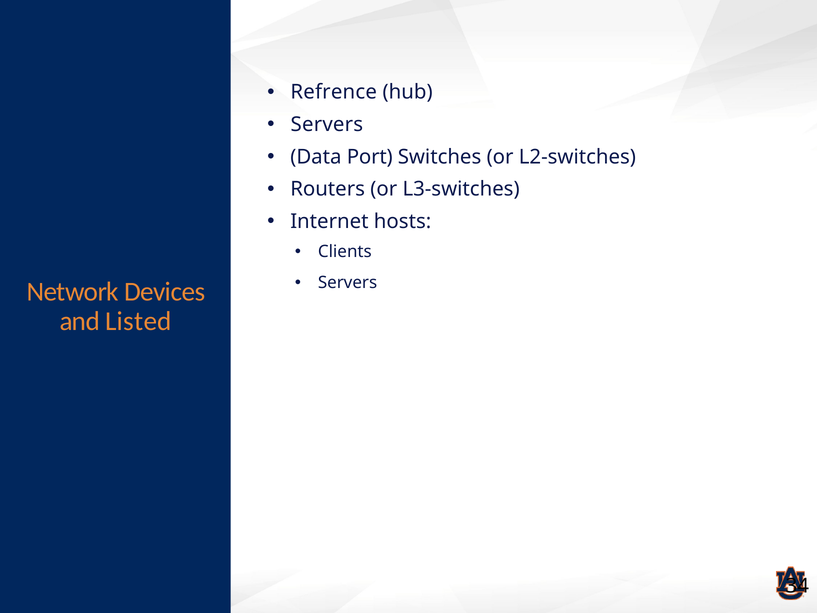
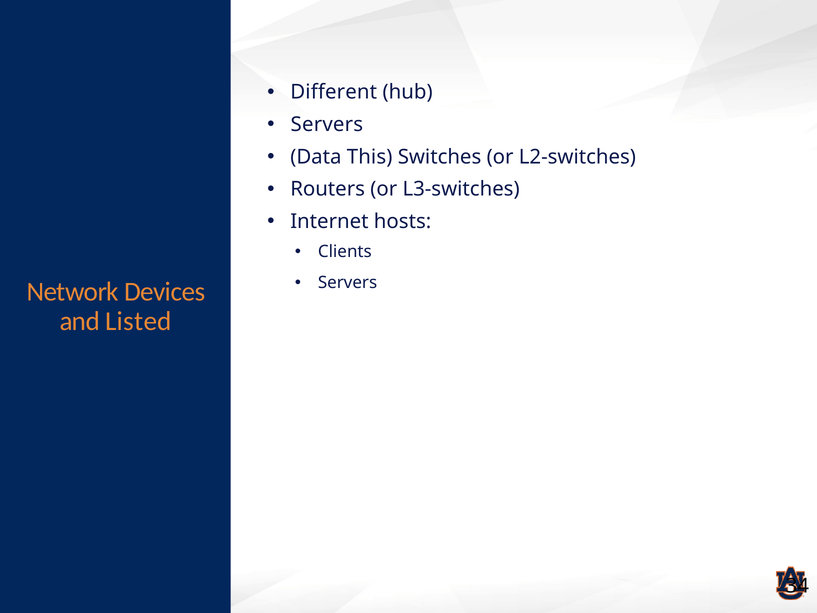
Refrence: Refrence -> Different (334, 92)
Port: Port -> This (370, 157)
